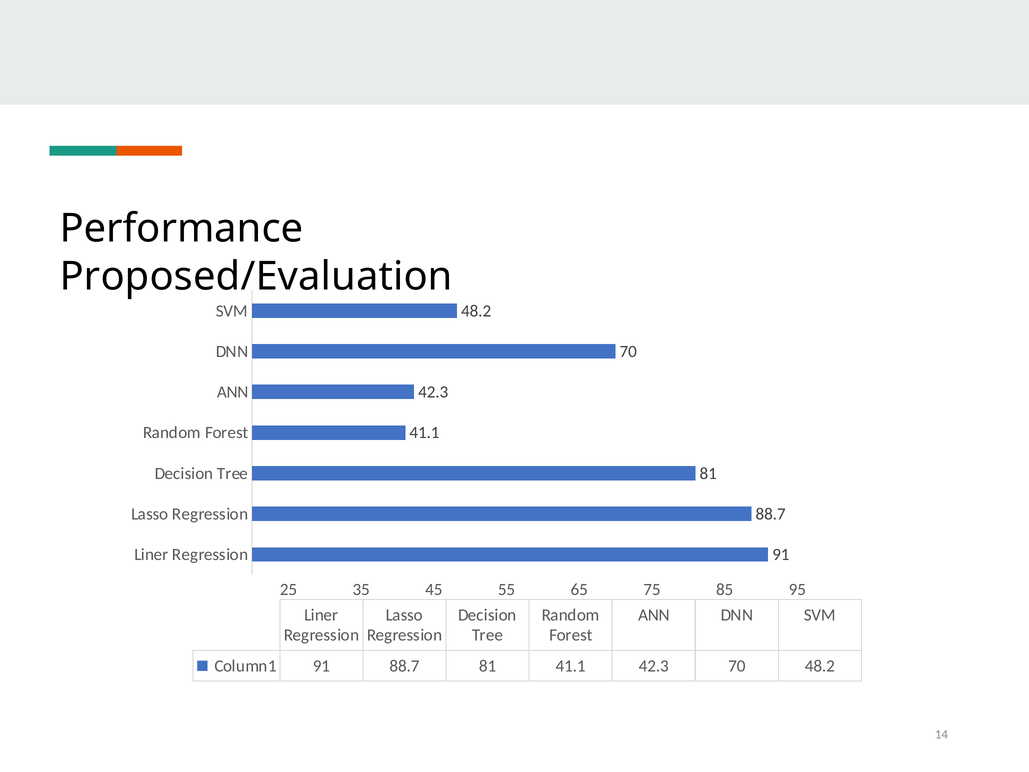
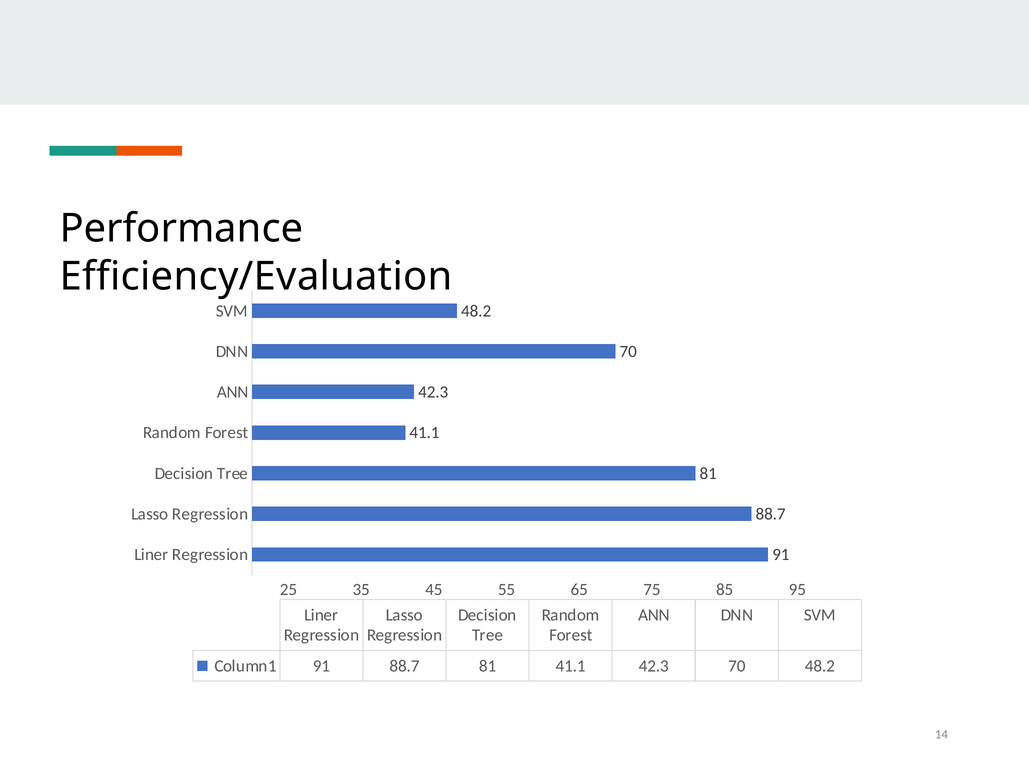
Proposed/Evaluation: Proposed/Evaluation -> Efficiency/Evaluation (256, 277)
